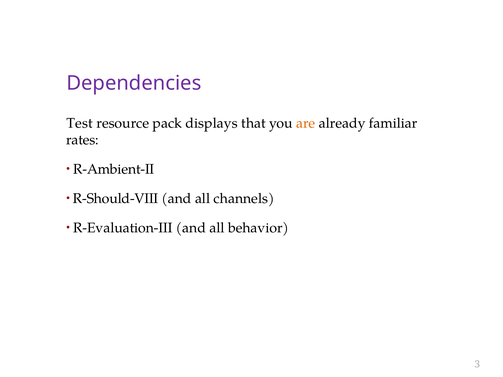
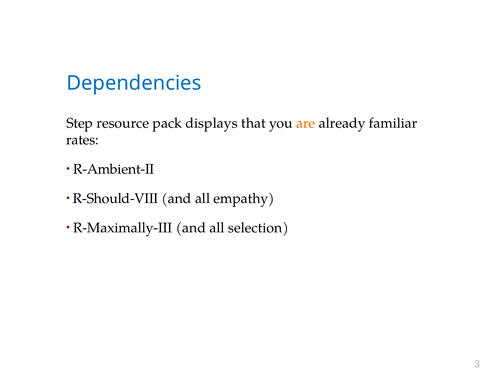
Dependencies colour: purple -> blue (134, 83)
Test: Test -> Step (80, 123)
channels: channels -> empathy (244, 199)
R-Evaluation-III: R-Evaluation-III -> R-Maximally-III (123, 228)
behavior: behavior -> selection (258, 228)
